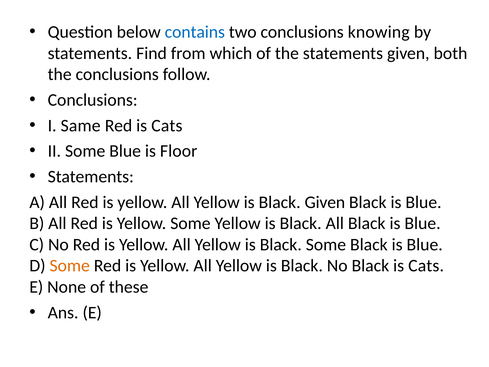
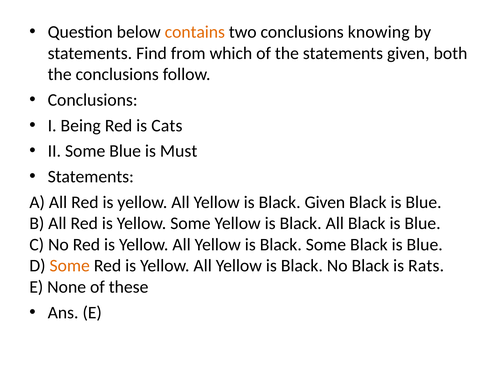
contains colour: blue -> orange (195, 32)
Same: Same -> Being (81, 125)
Floor: Floor -> Must (179, 151)
Black is Cats: Cats -> Rats (426, 266)
